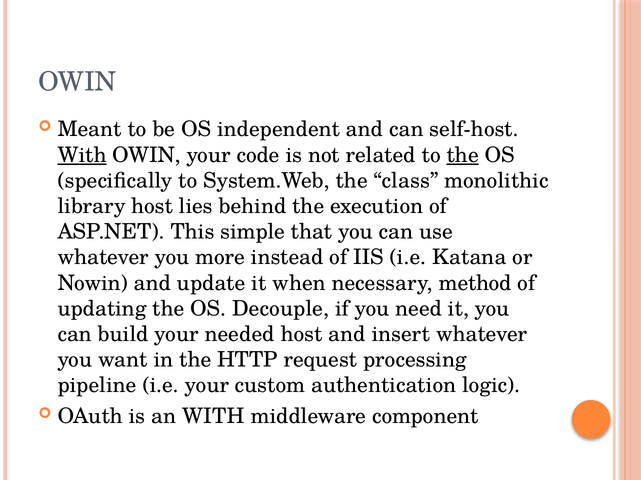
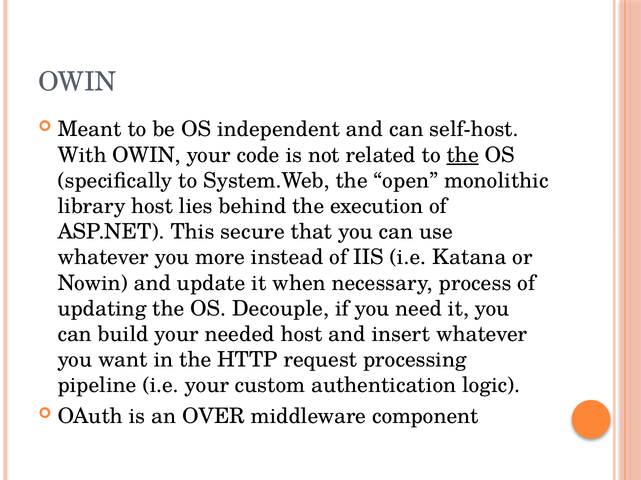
With underline: present -> none (82, 155)
class: class -> open (406, 181)
simple: simple -> secure (253, 232)
method: method -> process (475, 283)
an WITH: WITH -> OVER (214, 417)
